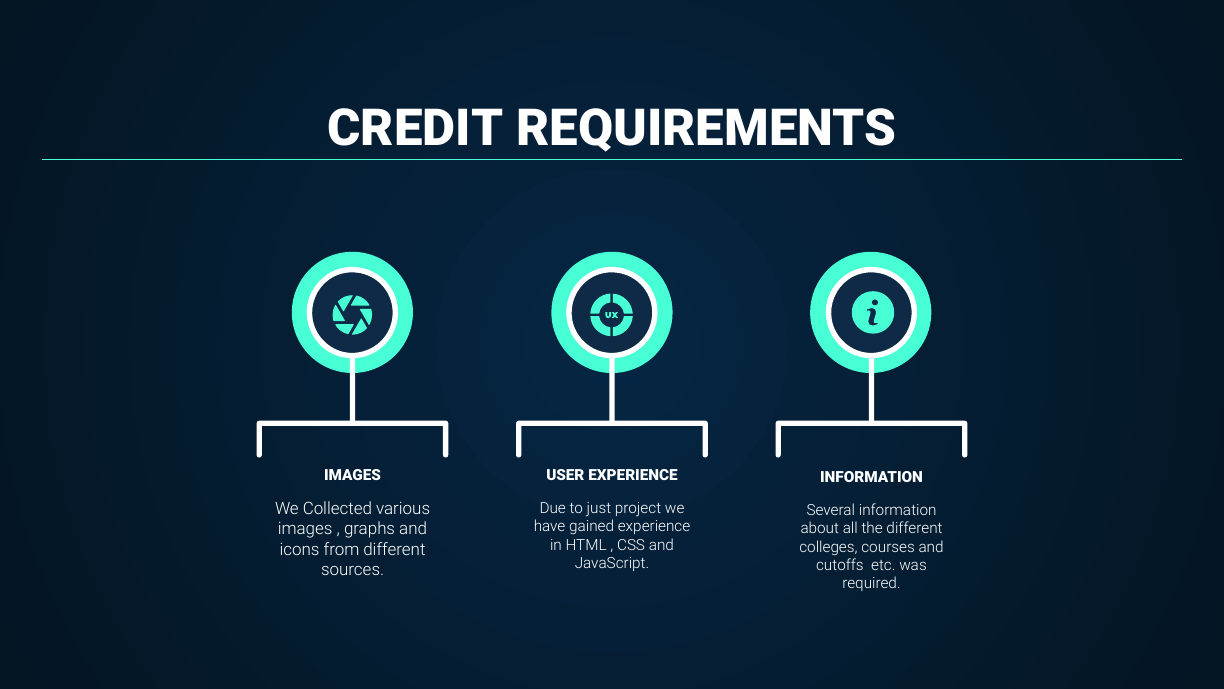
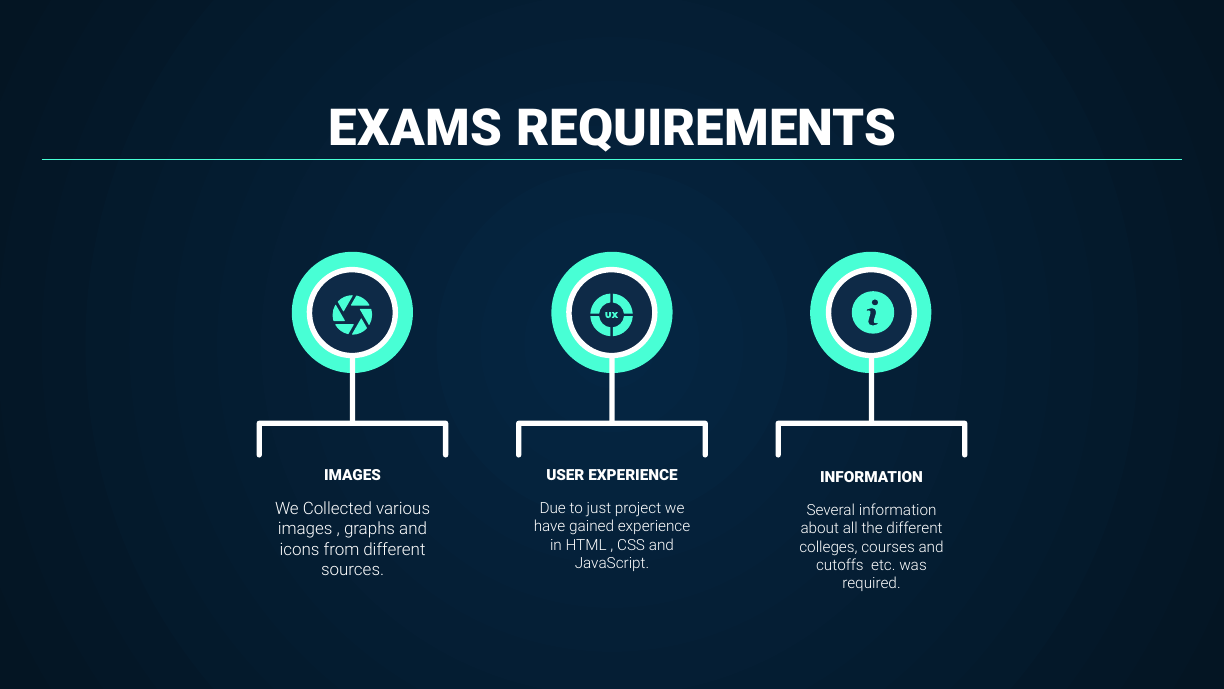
CREDIT: CREDIT -> EXAMS (415, 128)
